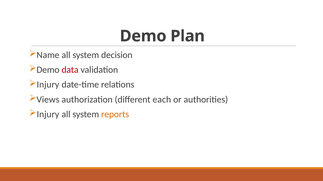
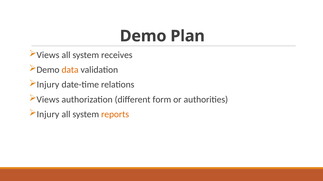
Name: Name -> Views (48, 55)
decision: decision -> receives (117, 55)
data colour: red -> orange (70, 70)
each: each -> form (162, 100)
